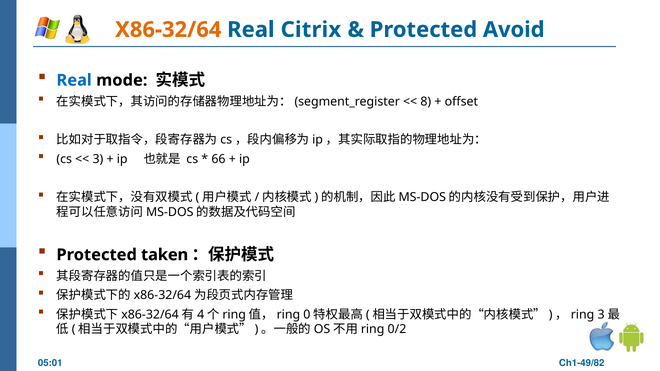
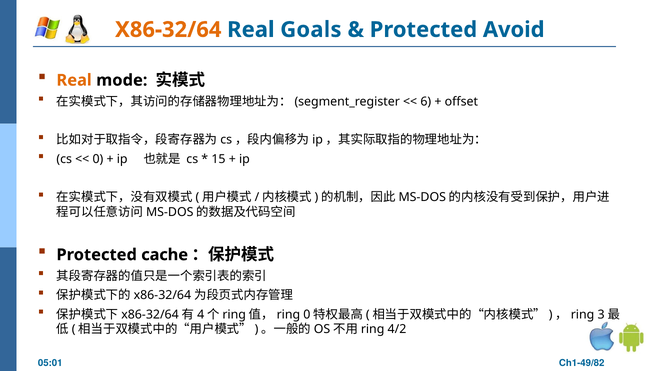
Citrix: Citrix -> Goals (311, 30)
Real colour: blue -> orange (74, 80)
8: 8 -> 6 (426, 102)
3: 3 -> 0 (98, 159)
66: 66 -> 15 (218, 159)
taken: taken -> cache (165, 255)
0/2: 0/2 -> 4/2 (397, 330)
